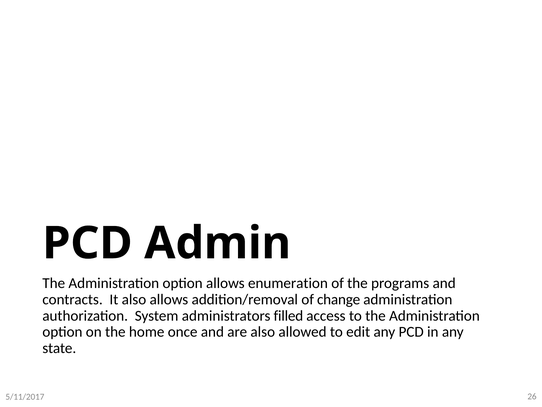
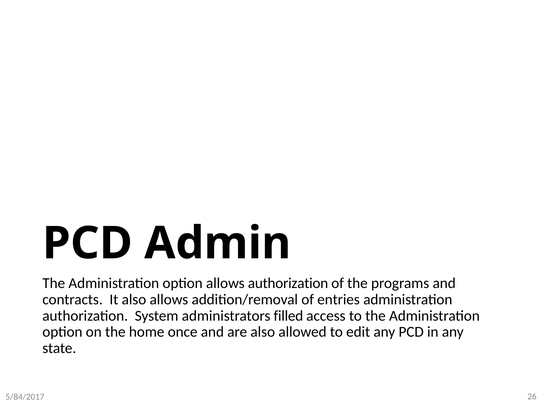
allows enumeration: enumeration -> authorization (288, 283)
change: change -> entries (339, 299)
5/11/2017: 5/11/2017 -> 5/84/2017 (25, 396)
